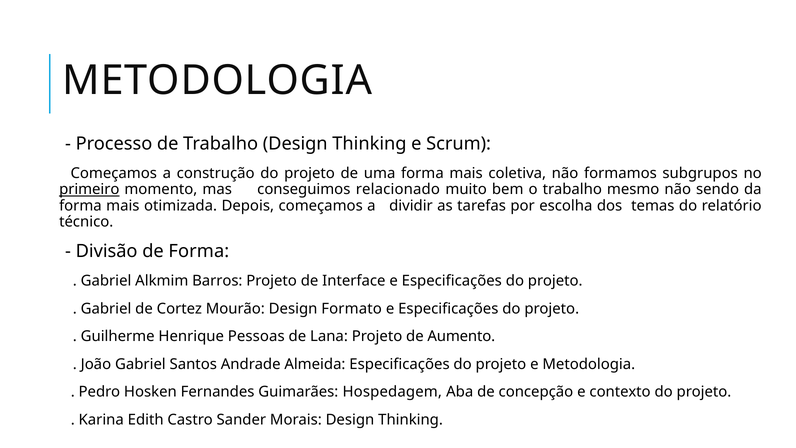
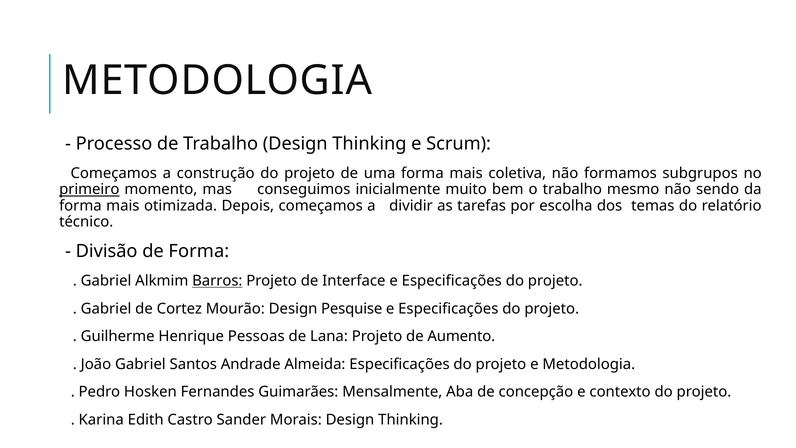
relacionado: relacionado -> inicialmente (398, 189)
Barros underline: none -> present (217, 281)
Formato: Formato -> Pesquise (352, 308)
Hospedagem: Hospedagem -> Mensalmente (392, 392)
